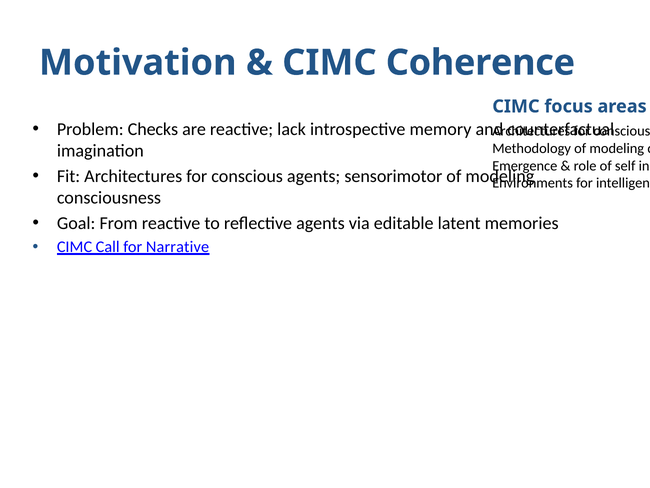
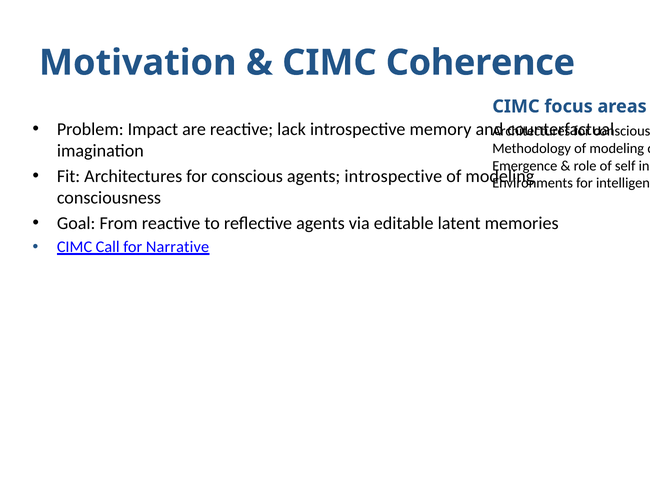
Checks: Checks -> Impact (153, 129)
agents sensorimotor: sensorimotor -> introspective (393, 176)
